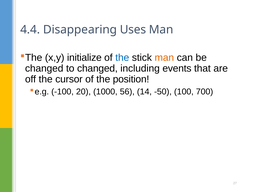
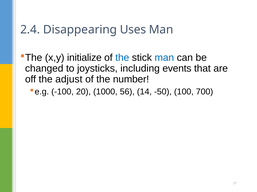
4.4: 4.4 -> 2.4 (30, 30)
man colour: orange -> blue (164, 58)
to changed: changed -> joysticks (97, 69)
cursor: cursor -> adjust (69, 80)
position: position -> number (131, 80)
